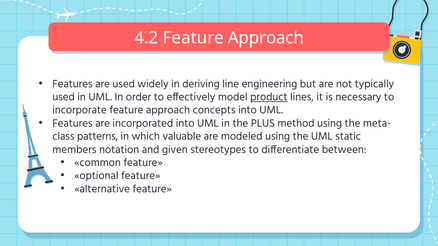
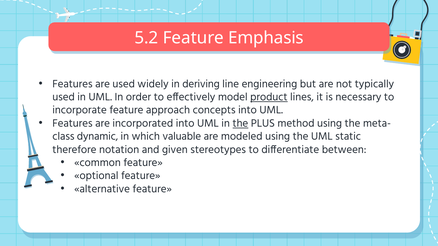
4.2: 4.2 -> 5.2 (146, 38)
Approach: Approach -> Emphasis (266, 38)
the underline: none -> present (240, 123)
patterns: patterns -> dynamic (98, 136)
members: members -> therefore (74, 150)
